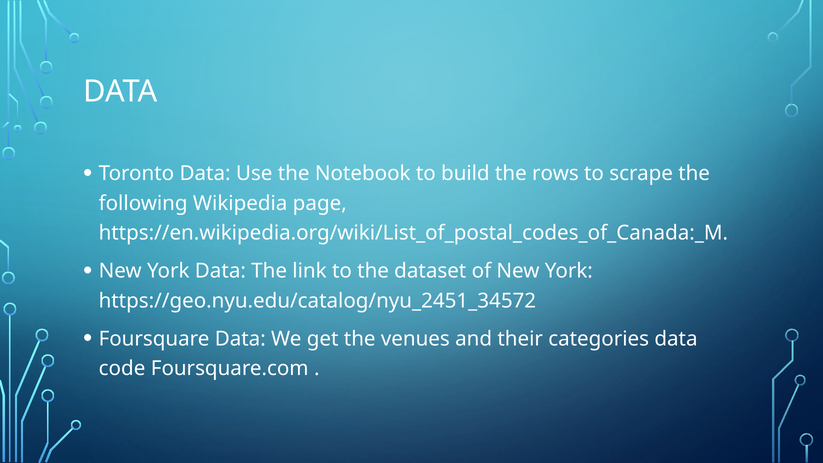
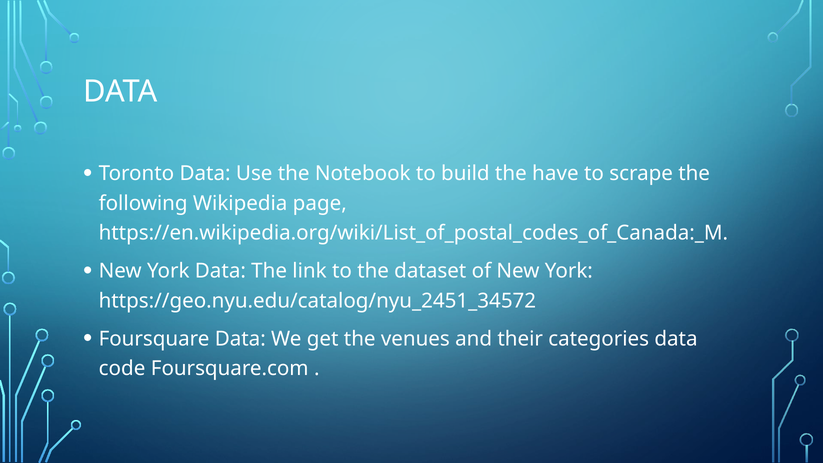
rows: rows -> have (555, 174)
